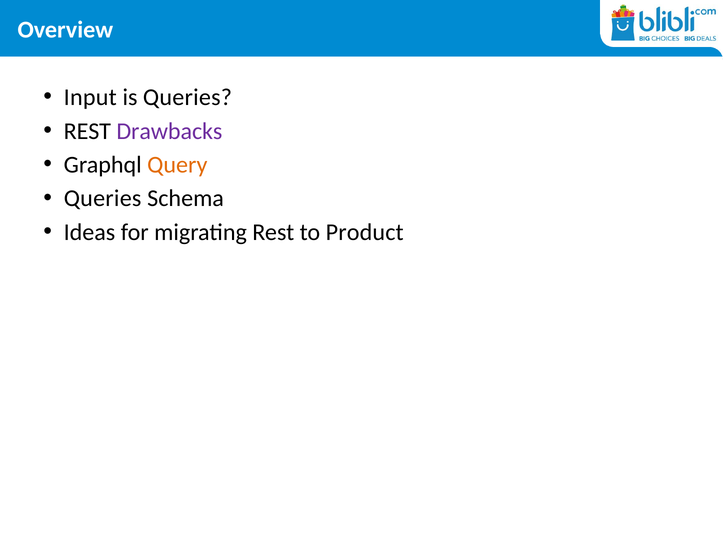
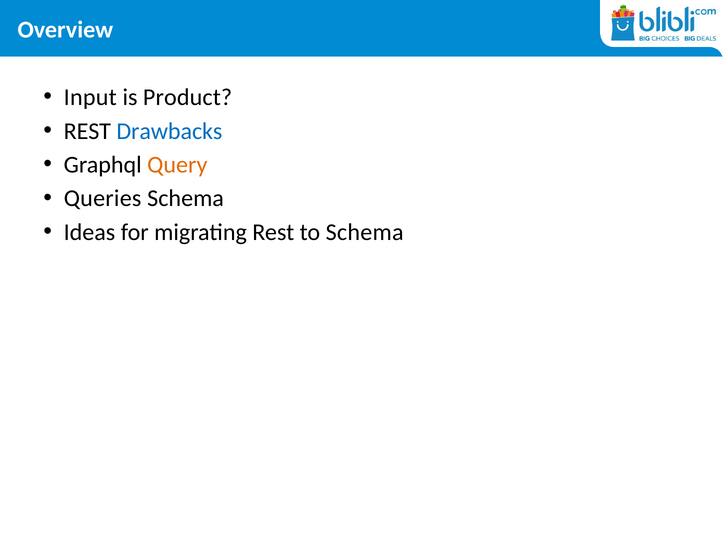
is Queries: Queries -> Product (188, 97)
Drawbacks colour: purple -> blue (169, 131)
to Product: Product -> Schema (365, 232)
